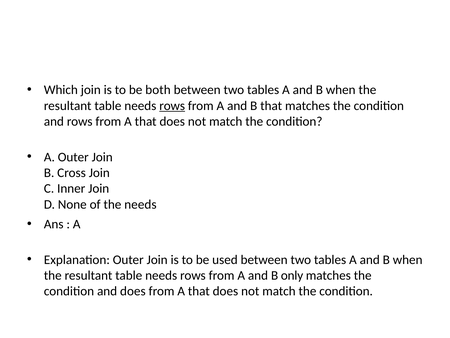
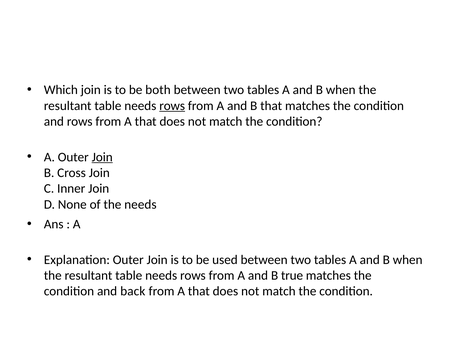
Join underline: none -> present (102, 157)
only: only -> true (292, 275)
and does: does -> back (133, 291)
